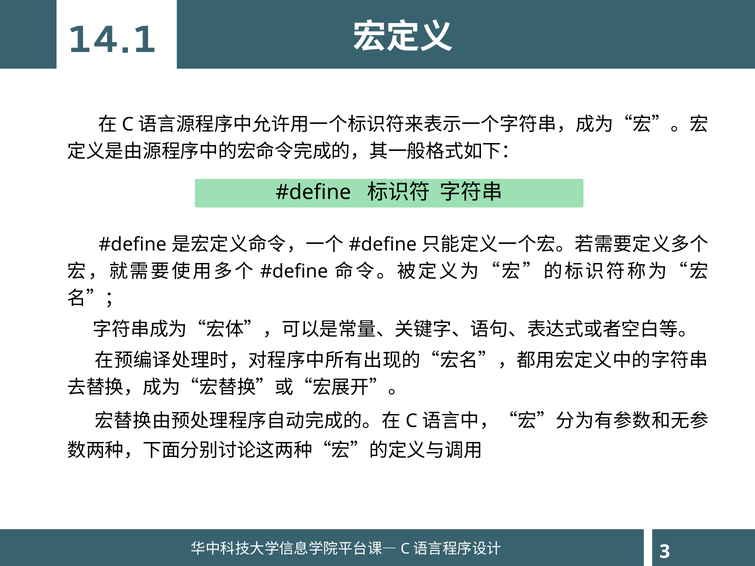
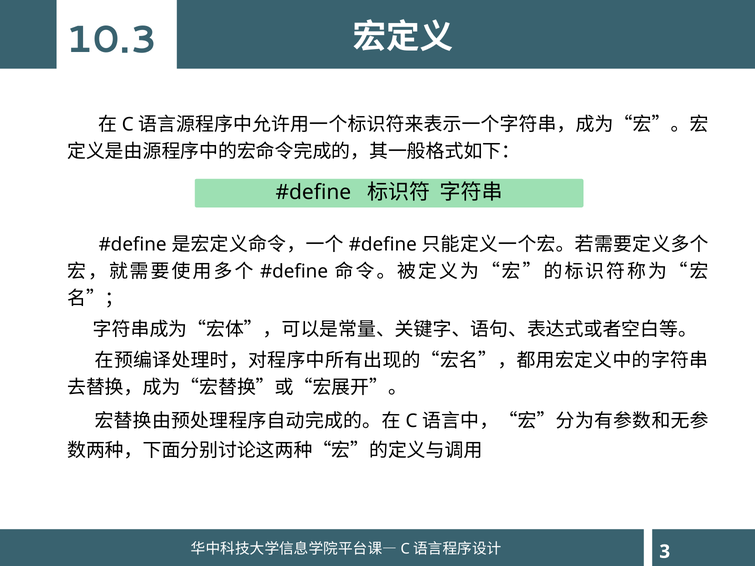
14.1: 14.1 -> 10.3 (111, 40)
